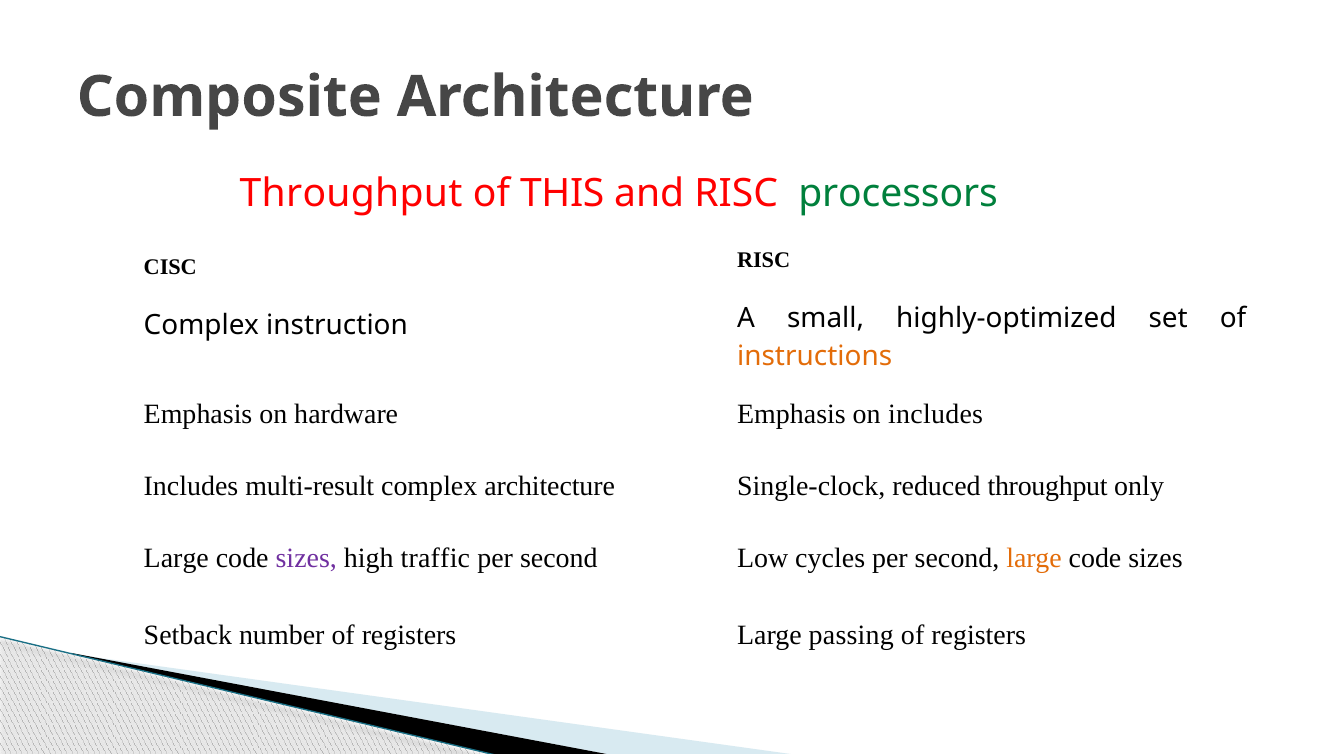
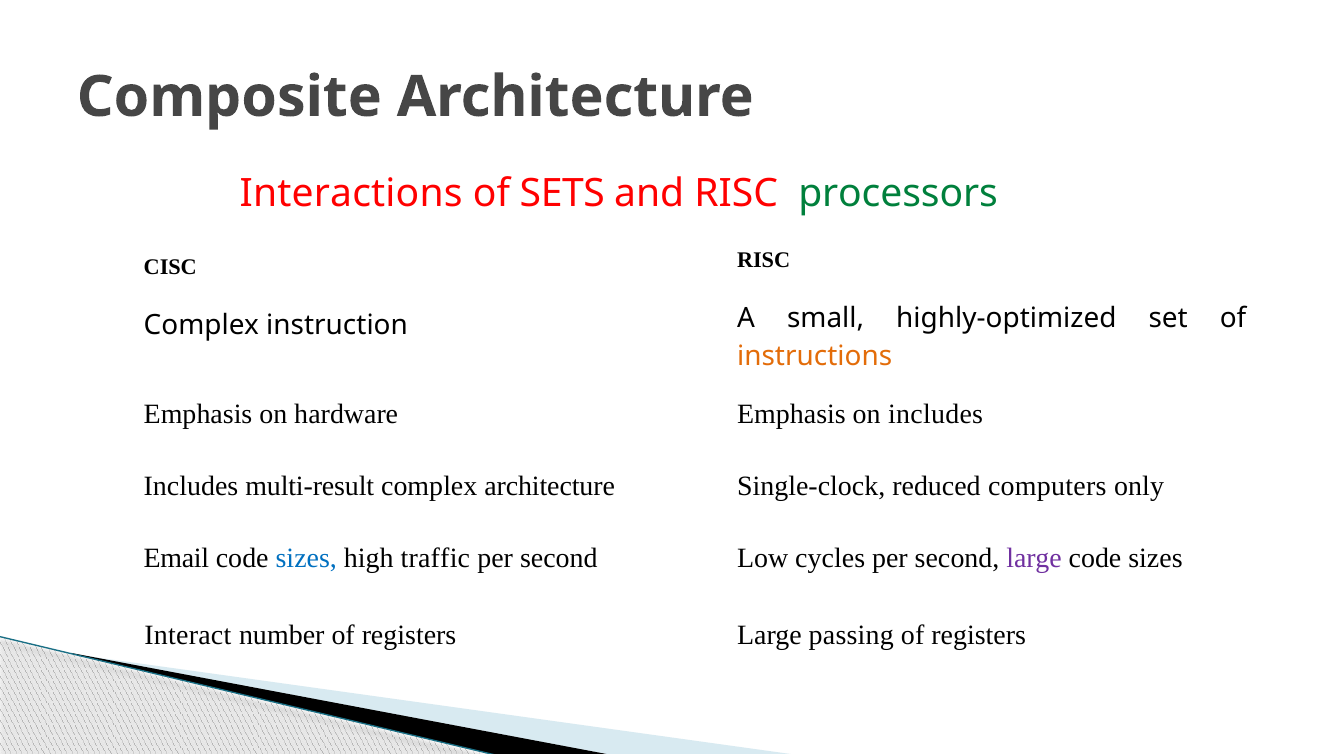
Throughput: Throughput -> Interactions (351, 194)
THIS: THIS -> SETS (562, 194)
reduced throughput: throughput -> computers (1047, 486)
Large: Large -> Email (176, 558)
sizes colour: purple -> blue (306, 558)
large colour: orange -> purple (1034, 558)
Setback: Setback -> Interact (188, 635)
